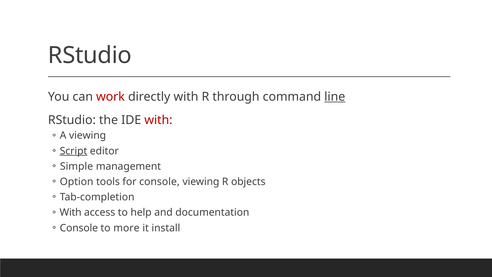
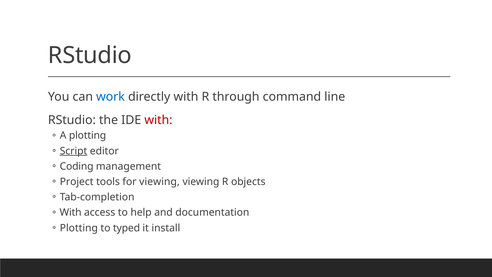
work colour: red -> blue (111, 97)
line underline: present -> none (335, 97)
A viewing: viewing -> plotting (88, 135)
Simple: Simple -> Coding (77, 166)
Option: Option -> Project (77, 182)
for console: console -> viewing (159, 182)
Console: Console -> Plotting (79, 228)
more: more -> typed (127, 228)
